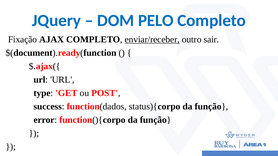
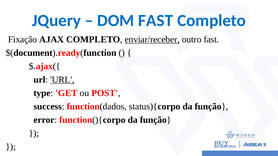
DOM PELO: PELO -> FAST (156, 20)
outro sair: sair -> fast (211, 40)
URL underline: none -> present (62, 80)
